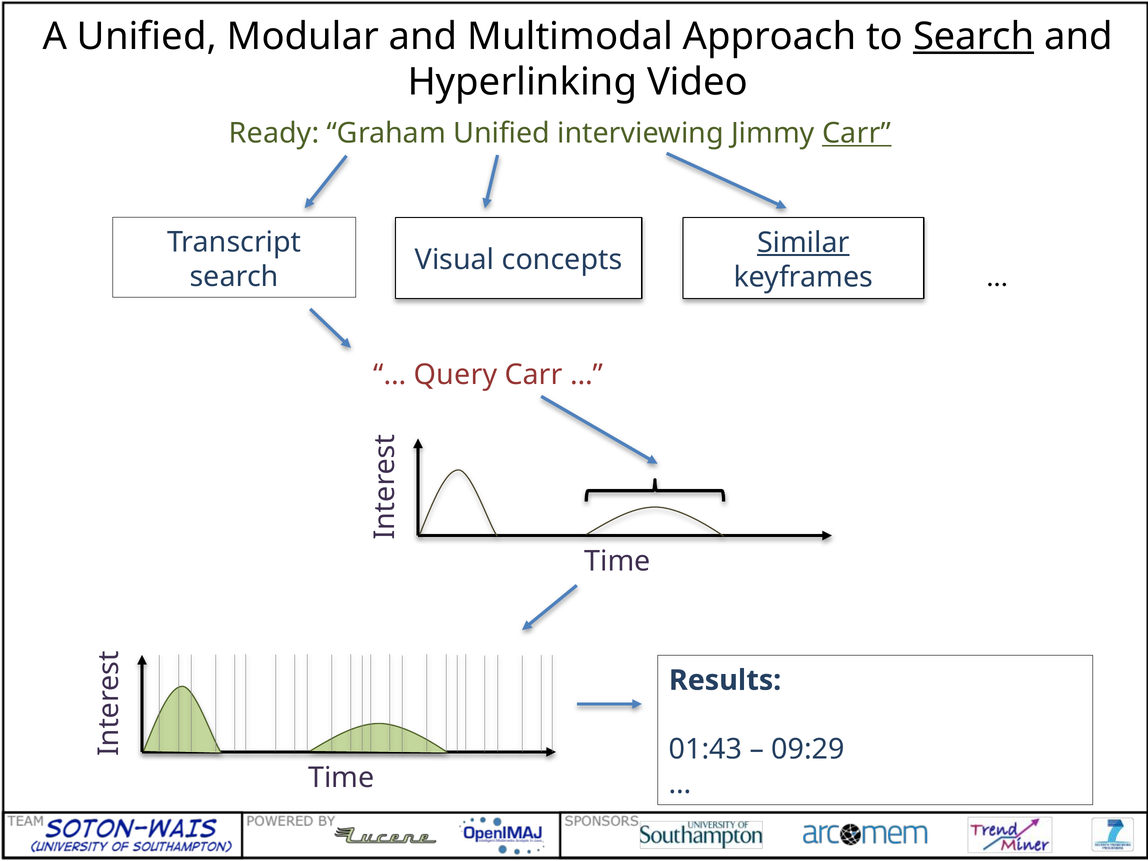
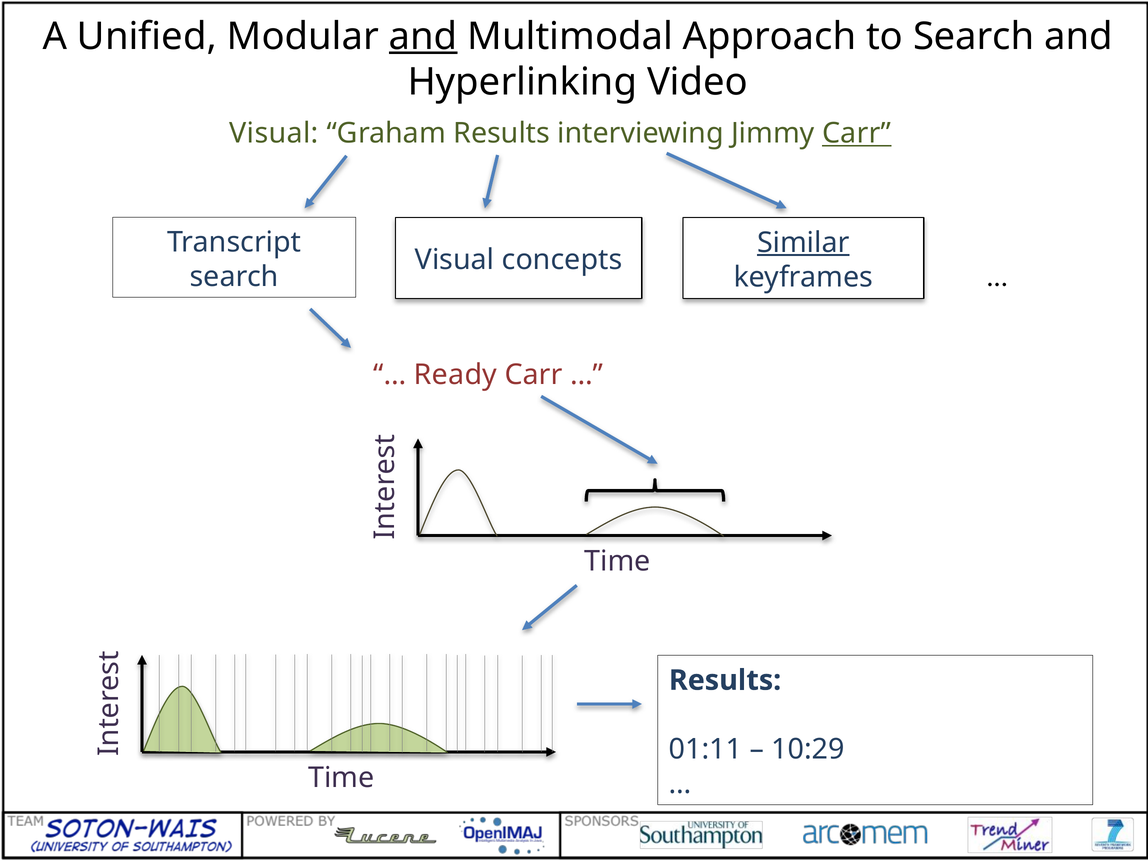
and underline: none -> present (423, 36)
Search underline: present -> none (974, 36)
Ready: Ready -> Visual (274, 133)
Graham Unified: Unified -> Results (502, 133)
Query: Query -> Ready (455, 375)
01:43: 01:43 -> 01:11 (706, 749)
09:29: 09:29 -> 10:29 (808, 749)
